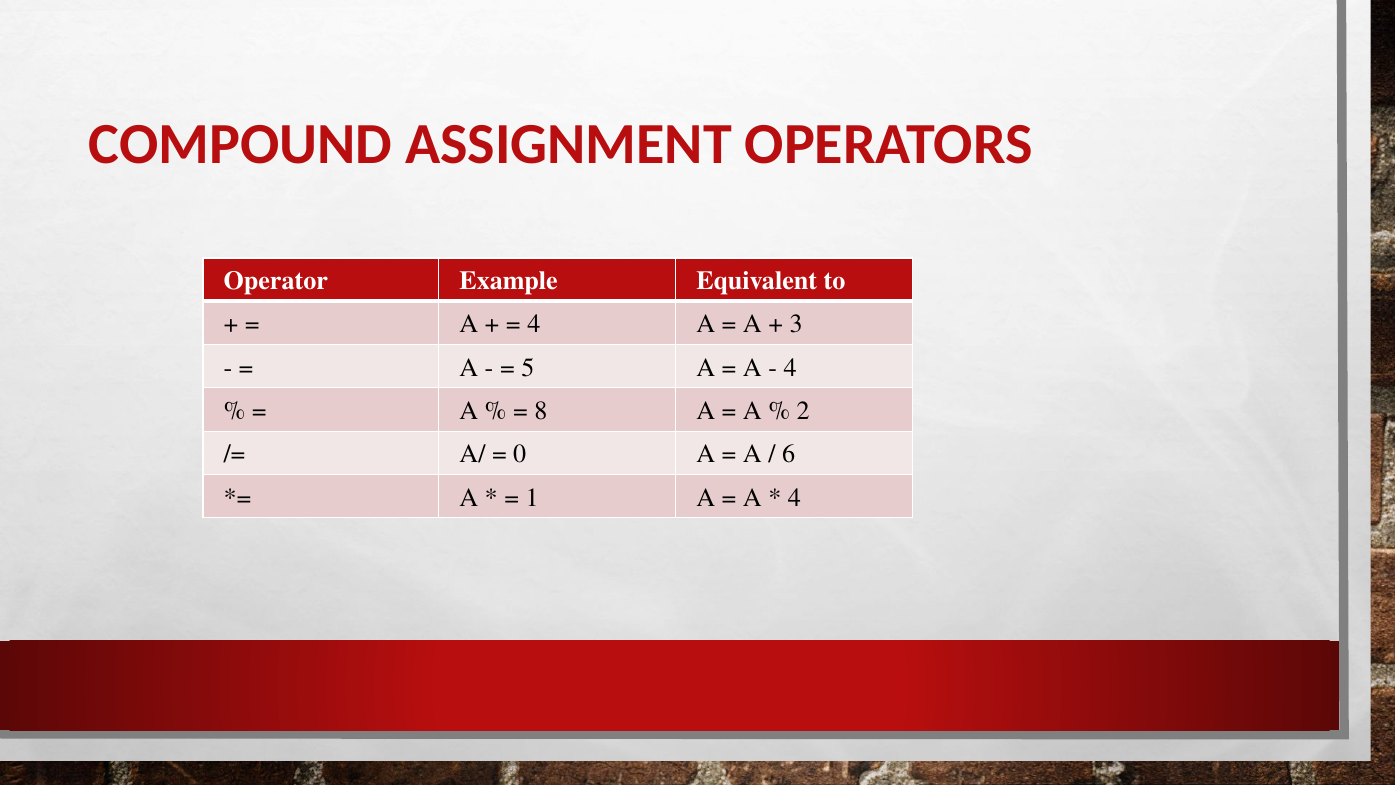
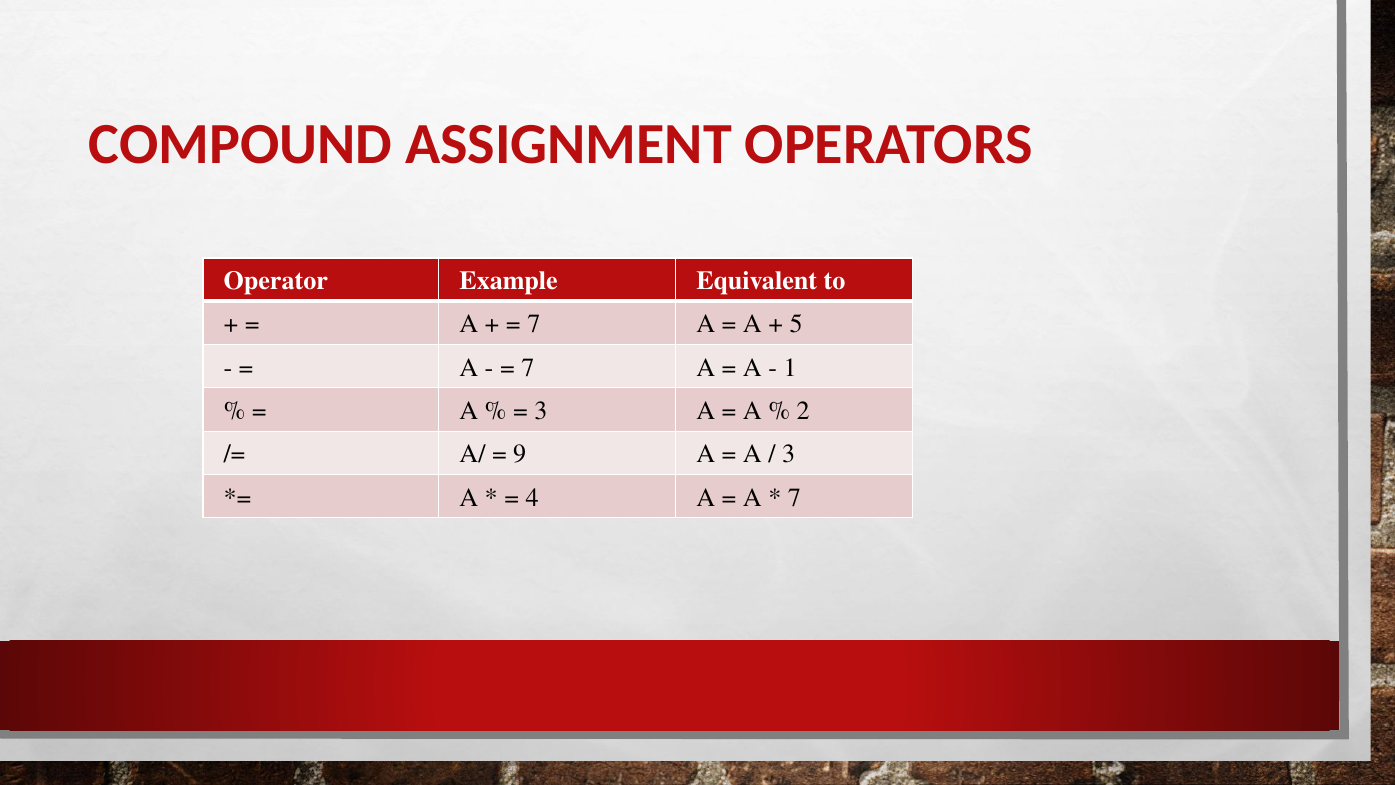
4: 4 -> 7 (534, 324)
3: 3 -> 5 (796, 324)
5: 5 -> 7 (528, 368)
4: 4 -> 1 (790, 368)
8: 8 -> 3 (541, 411)
0: 0 -> 9 (520, 454)
6: 6 -> 3 (789, 454)
1: 1 -> 4 (532, 497)
4: 4 -> 7 (795, 497)
